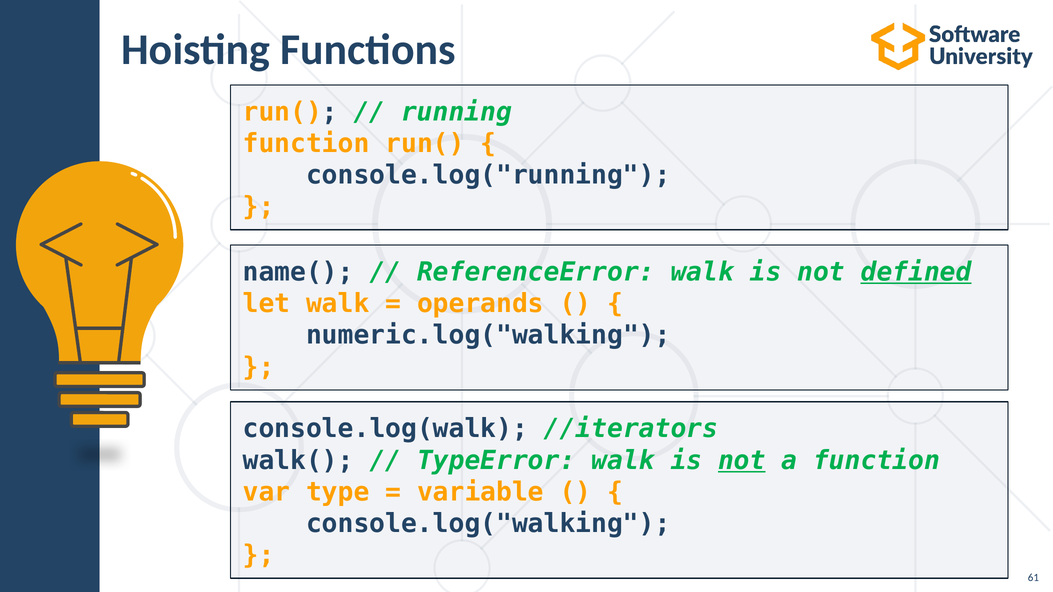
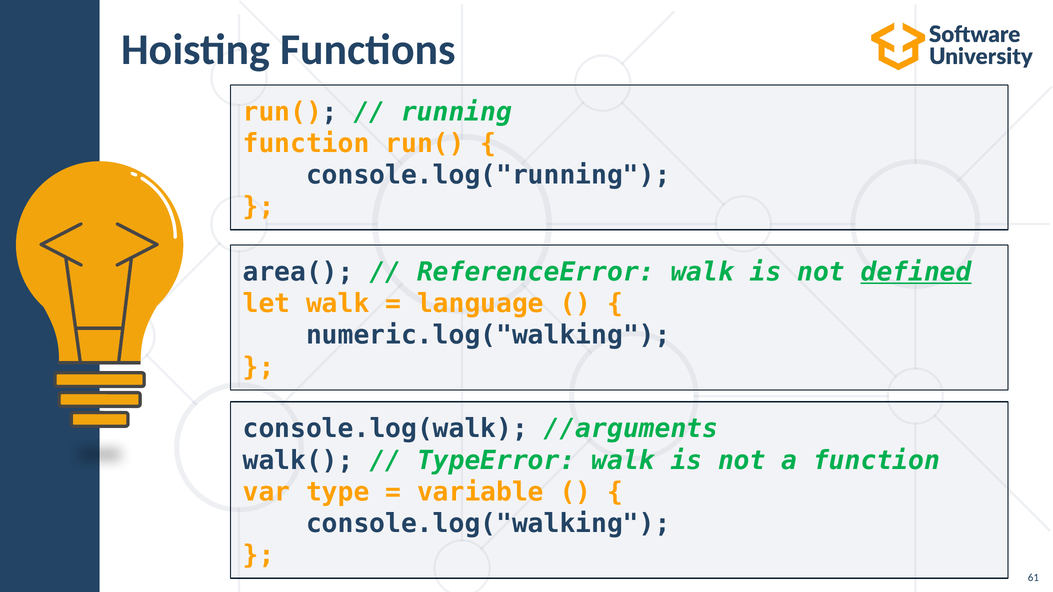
name(: name( -> area( (298, 272)
operands: operands -> language (480, 304)
//iterators: //iterators -> //arguments (631, 429)
not underline: present -> none (742, 461)
